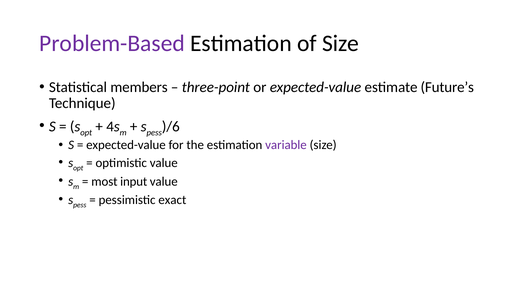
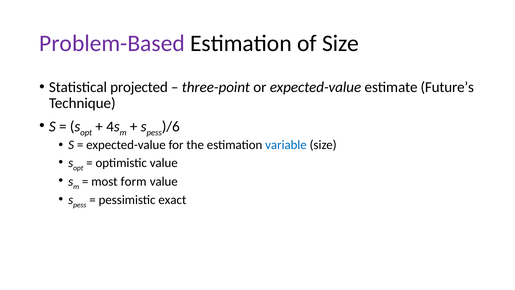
members: members -> projected (139, 87)
variable colour: purple -> blue (286, 145)
input: input -> form (134, 181)
